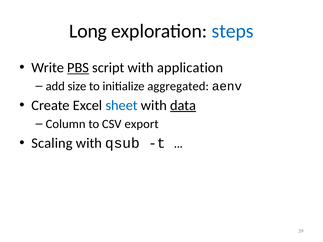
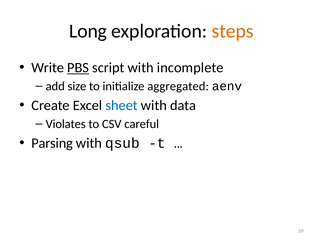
steps colour: blue -> orange (233, 31)
application: application -> incomplete (190, 68)
data underline: present -> none (183, 105)
Column: Column -> Violates (66, 124)
export: export -> careful (142, 124)
Scaling: Scaling -> Parsing (52, 143)
